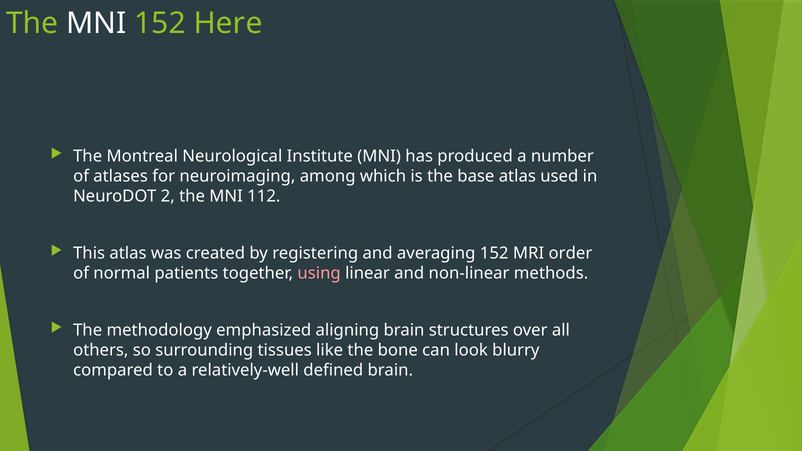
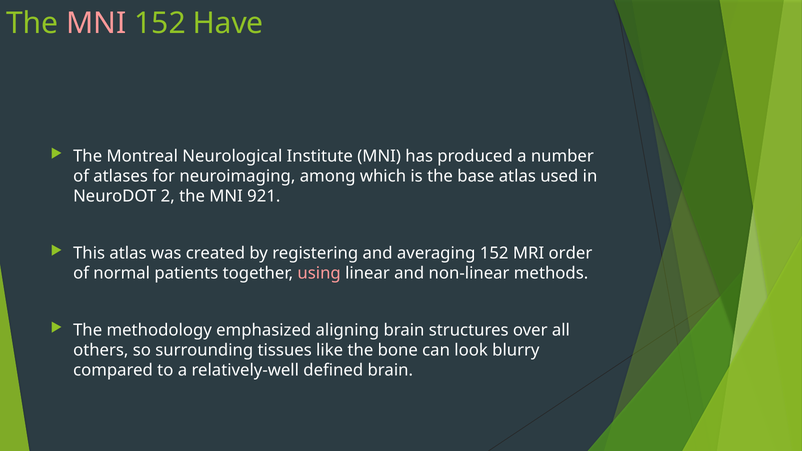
MNI colour: white -> pink (96, 23)
Here: Here -> Have (228, 23)
112: 112 -> 921 (264, 197)
